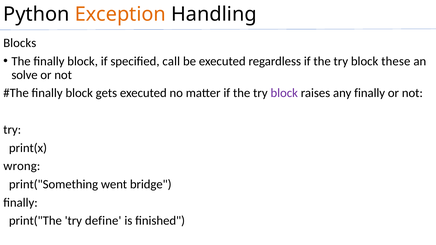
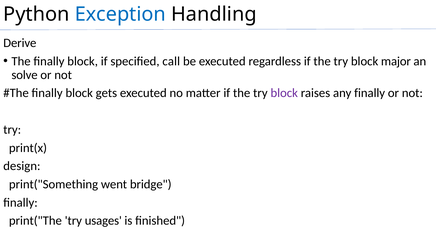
Exception colour: orange -> blue (120, 14)
Blocks: Blocks -> Derive (20, 43)
these: these -> major (396, 61)
wrong: wrong -> design (22, 166)
define: define -> usages (103, 221)
